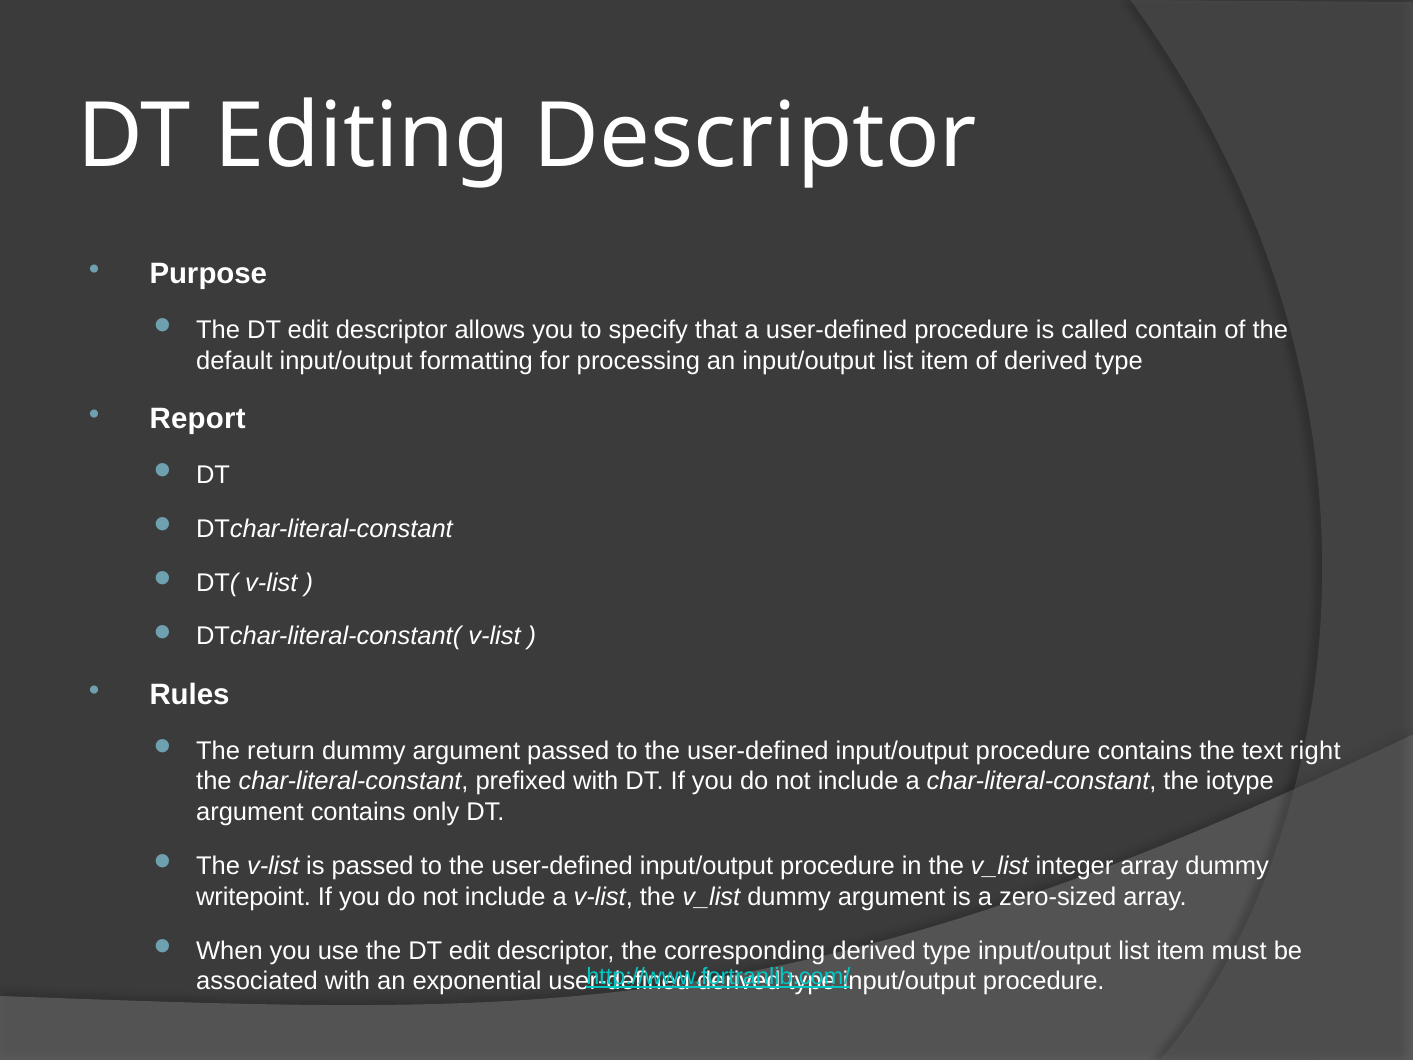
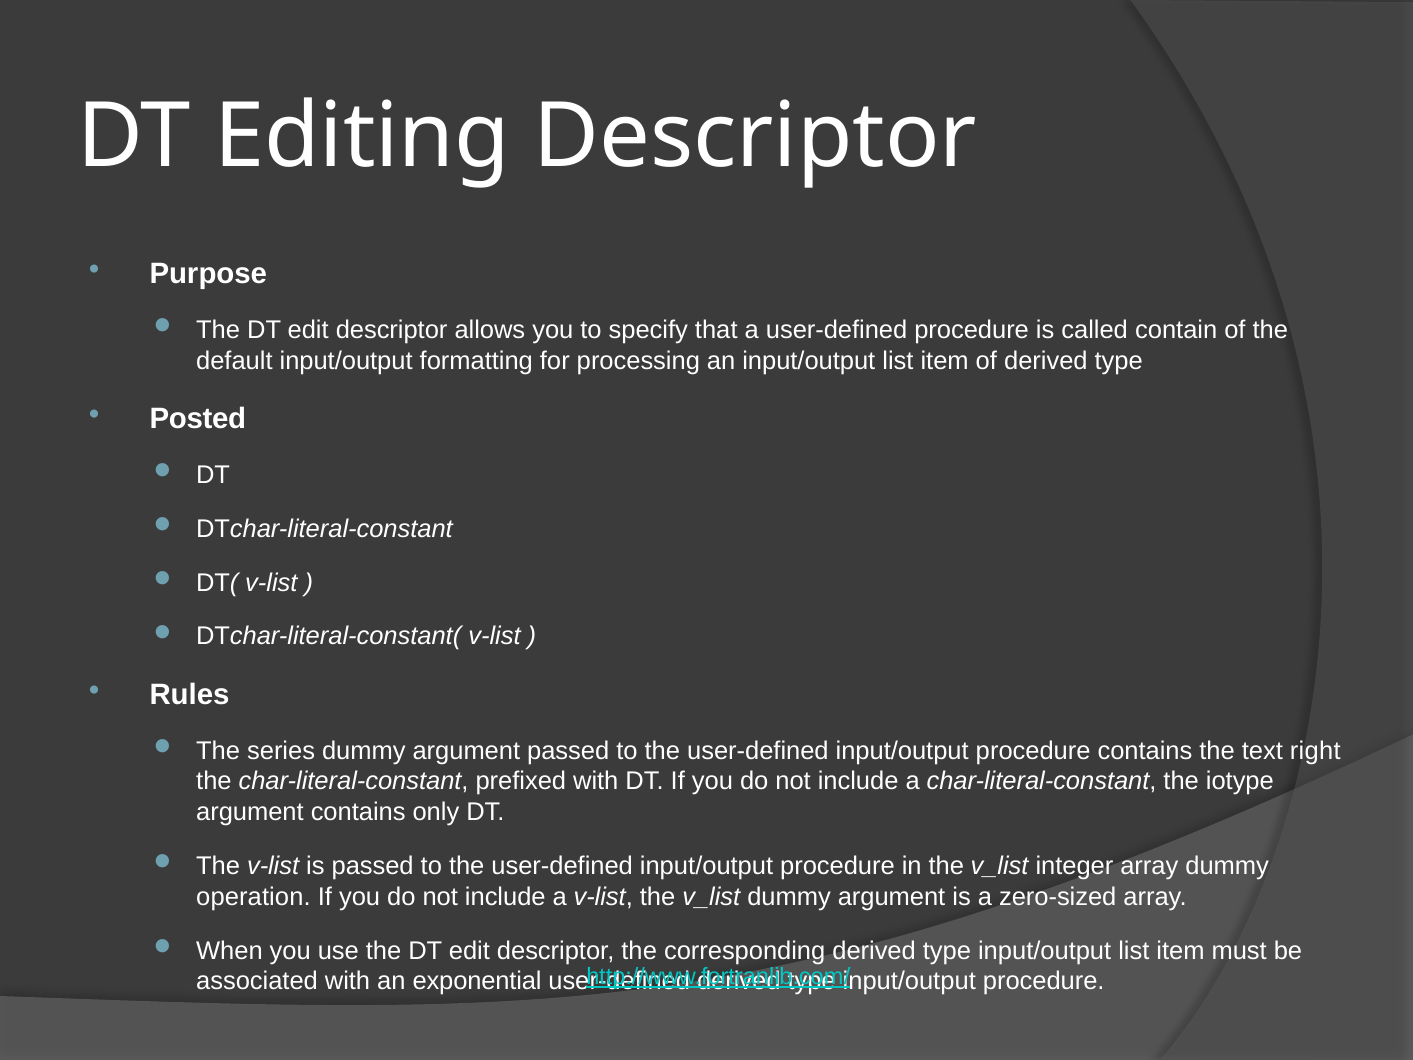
Report: Report -> Posted (198, 419)
return: return -> series (281, 751)
writepoint: writepoint -> operation (253, 897)
